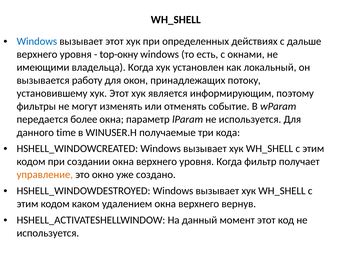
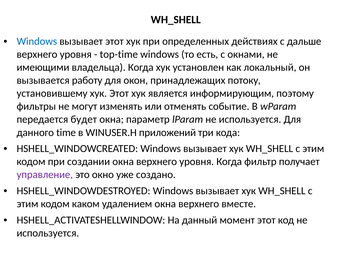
top-окну: top-окну -> top-time (119, 54)
более: более -> будет (84, 119)
получаемые: получаемые -> приложений (167, 132)
управление colour: orange -> purple (45, 174)
вернув: вернув -> вместе (239, 204)
